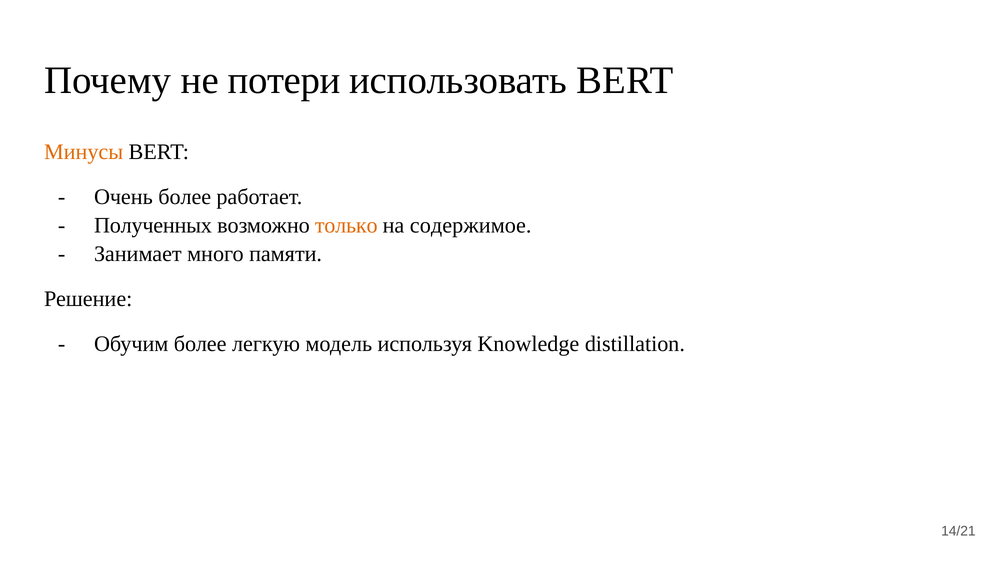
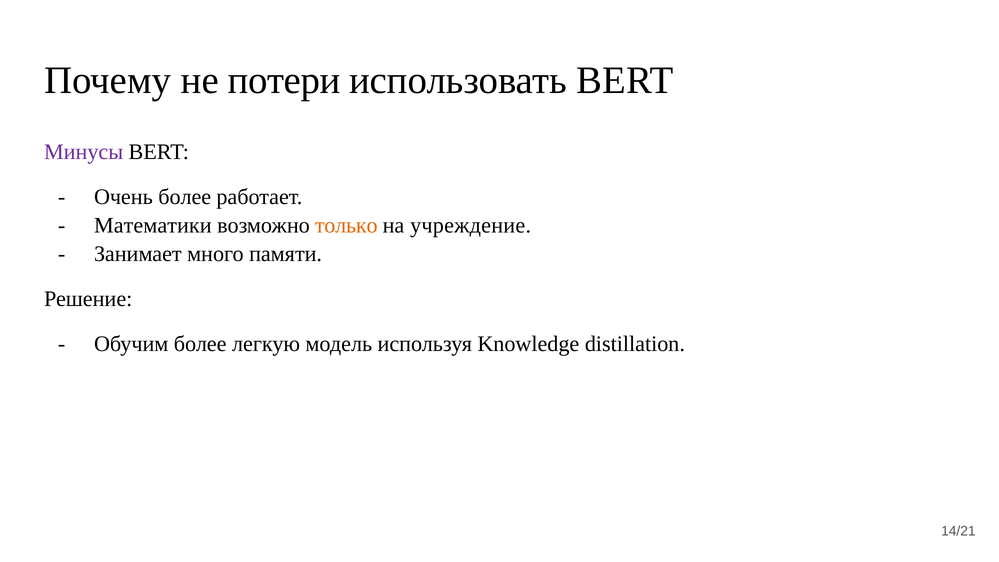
Минусы colour: orange -> purple (84, 152)
Полученных: Полученных -> Математики (153, 225)
содержимое: содержимое -> учреждение (471, 225)
